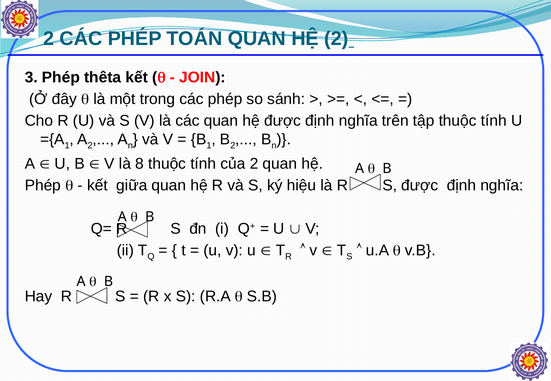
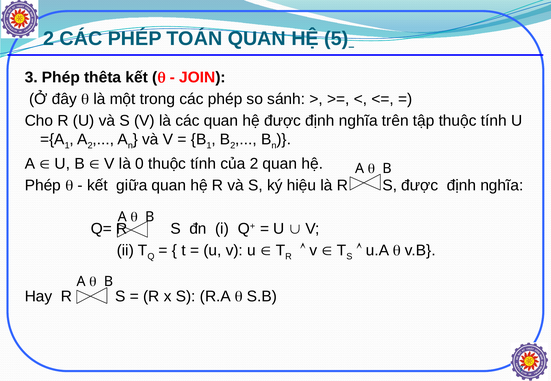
HỆ 2: 2 -> 5 (336, 39)
8: 8 -> 0 (140, 164)
